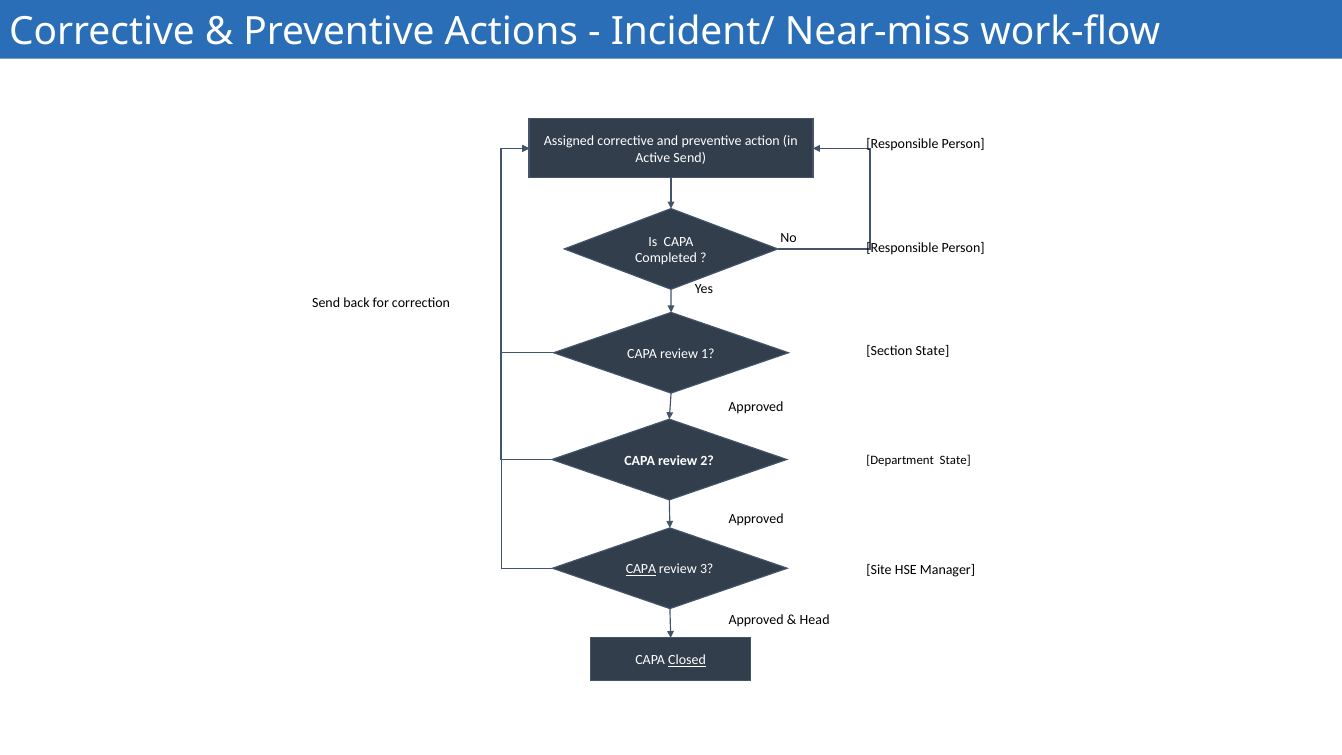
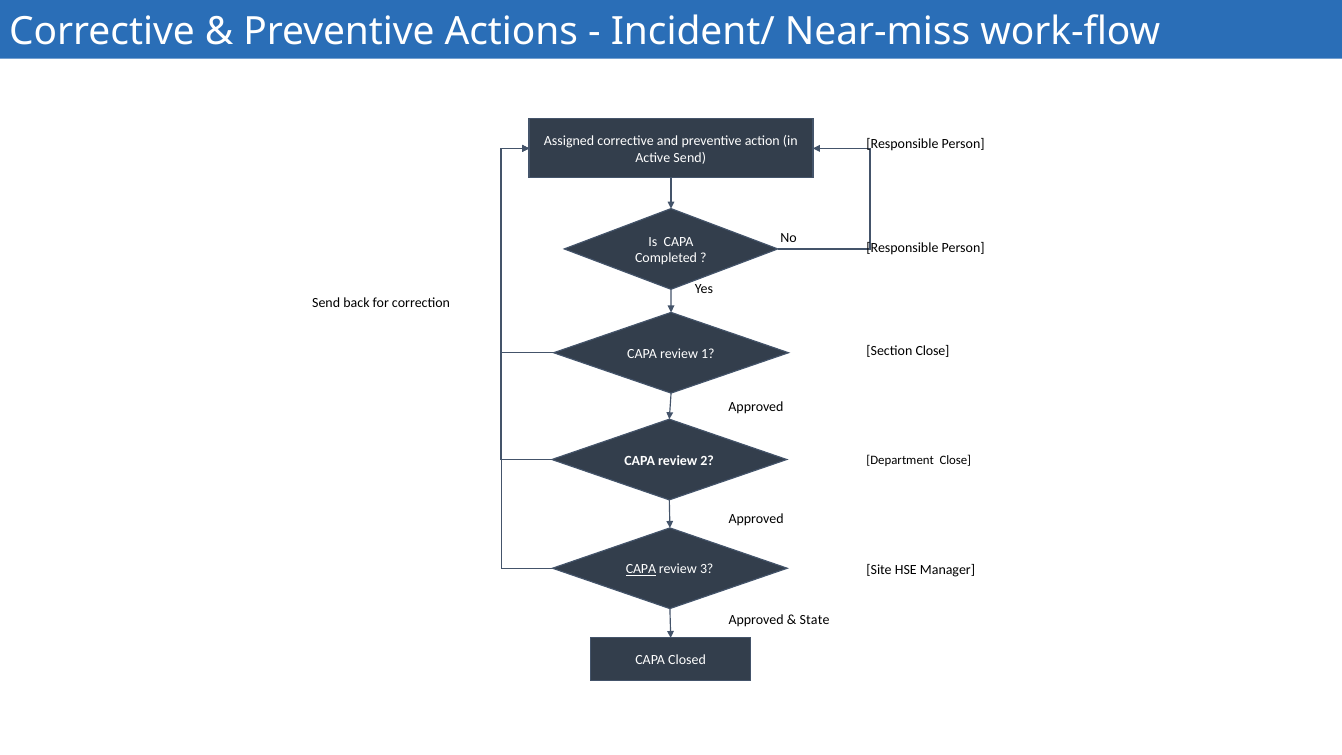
Section State: State -> Close (933, 351)
Department State: State -> Close (955, 461)
Head: Head -> State (815, 620)
Closed underline: present -> none (687, 660)
